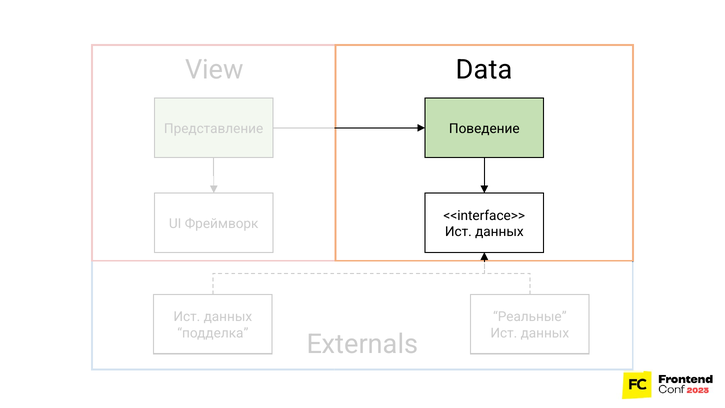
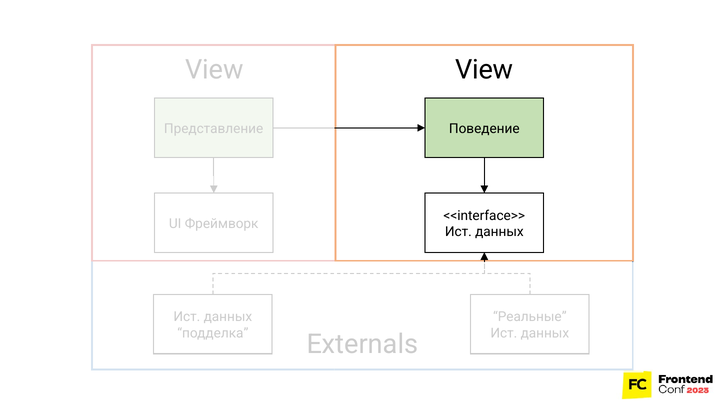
Data: Data -> View (484, 70)
